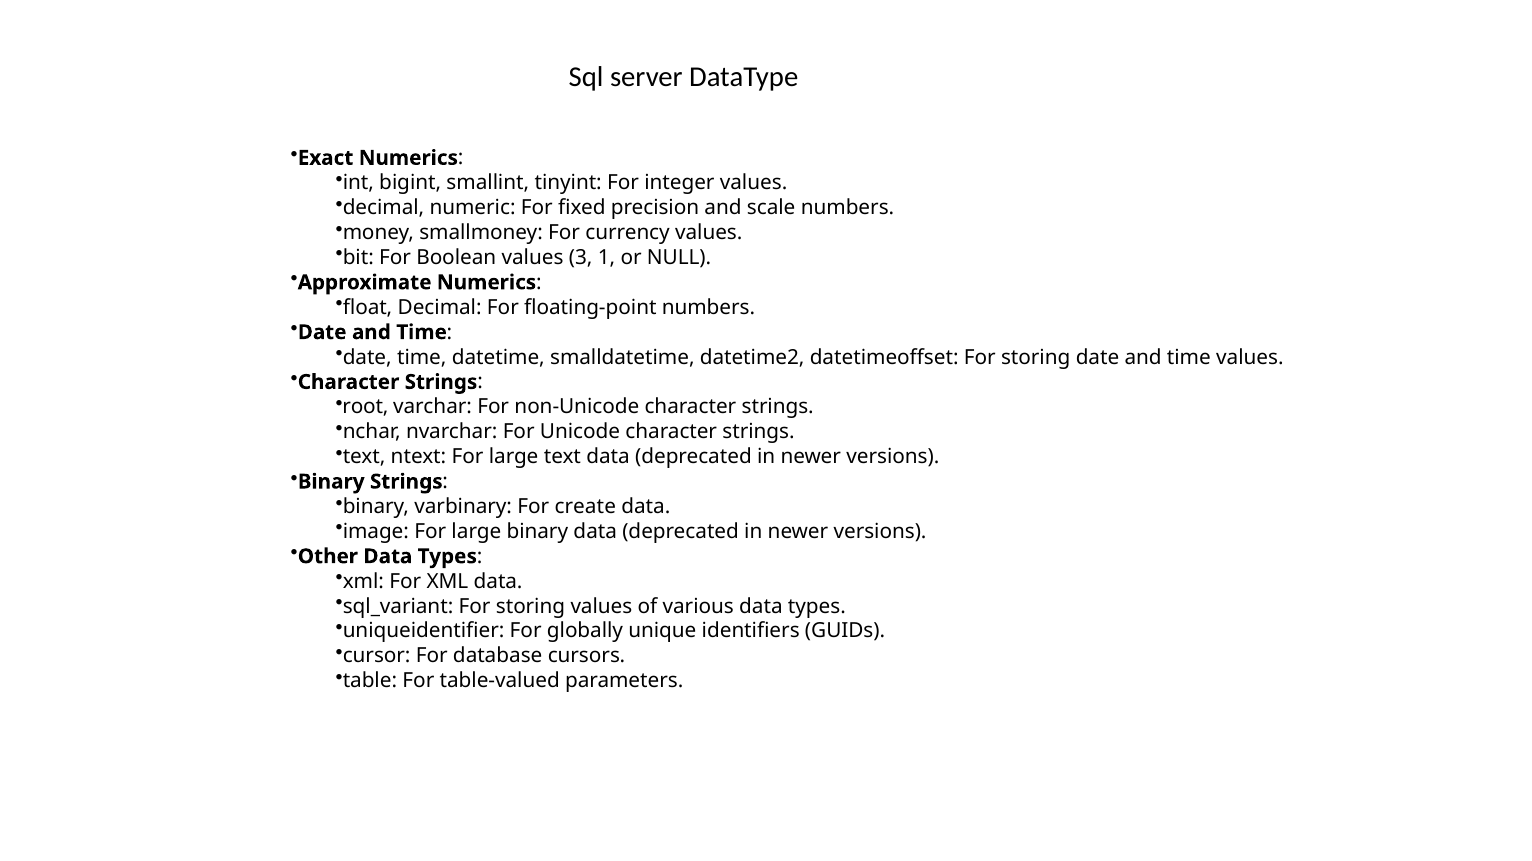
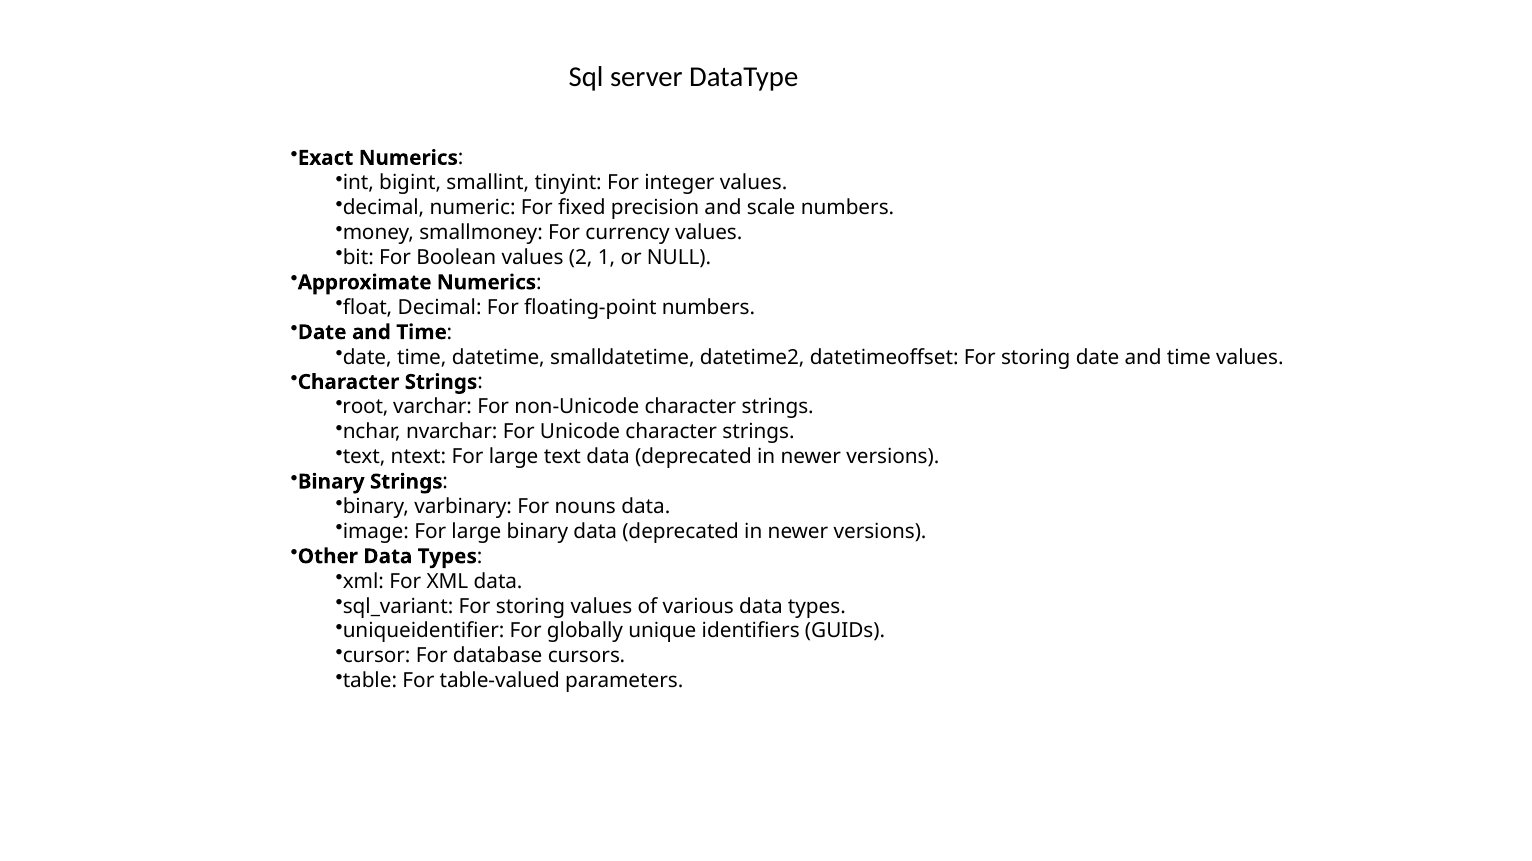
3: 3 -> 2 (581, 258)
create: create -> nouns (585, 507)
